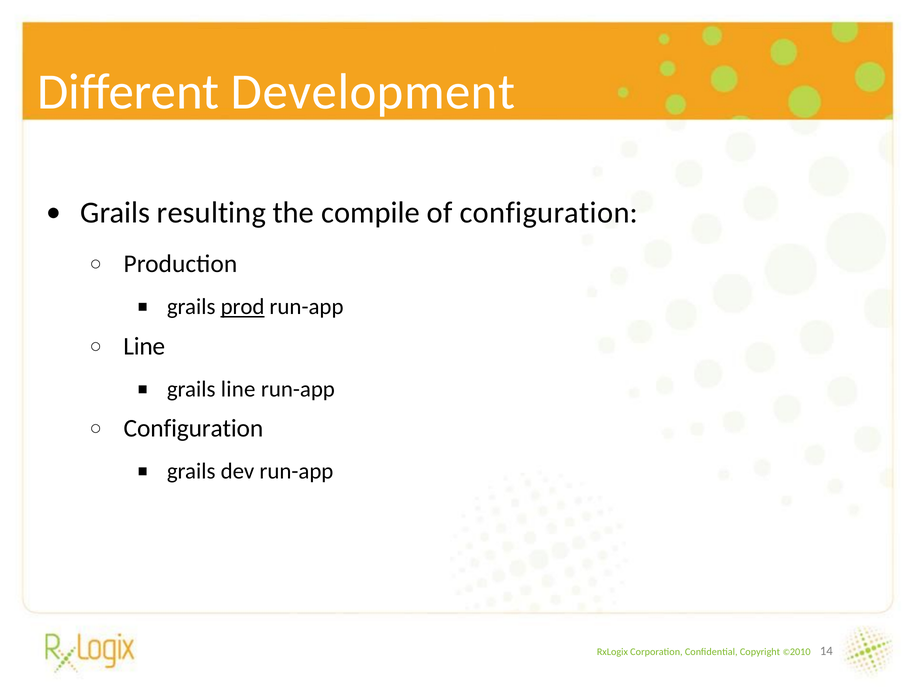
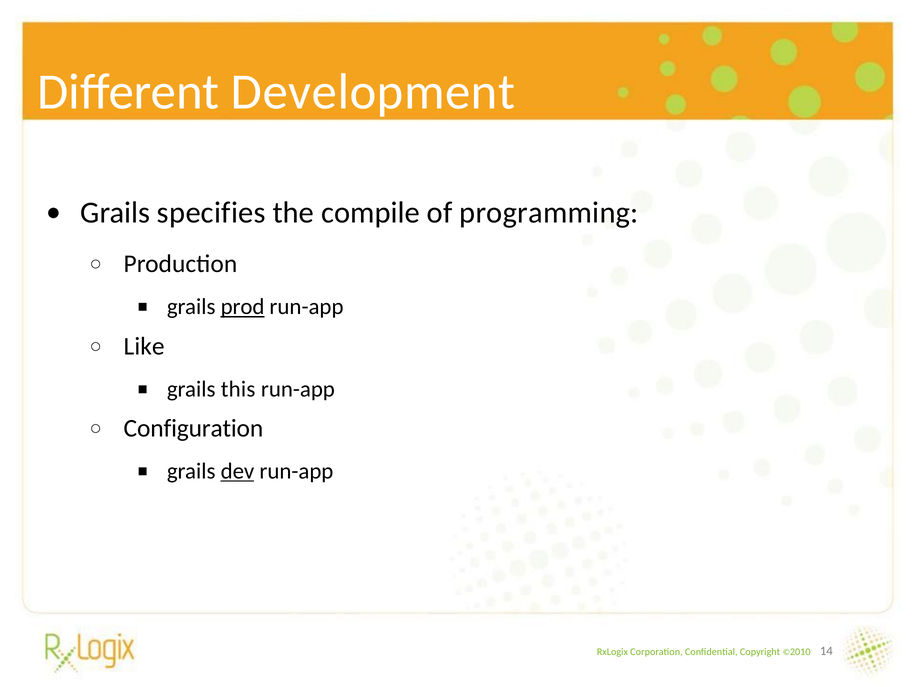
resulting: resulting -> specifies (211, 213)
of configuration: configuration -> programming (549, 213)
Line: Line -> Like (144, 346)
grails line: line -> this (238, 389)
dev underline: none -> present (237, 471)
